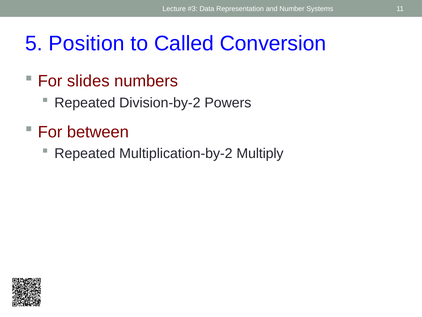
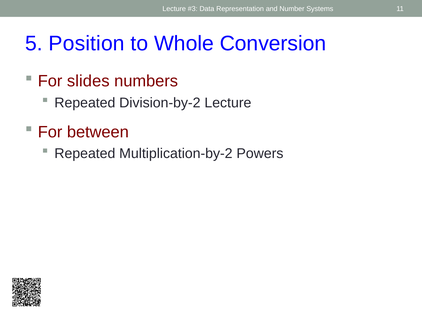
Called: Called -> Whole (184, 43)
Division-by-2 Powers: Powers -> Lecture (228, 103)
Multiply: Multiply -> Powers (260, 153)
